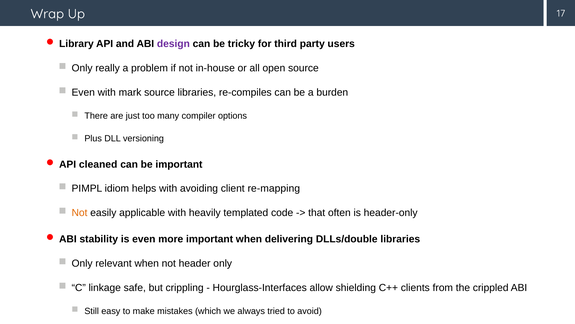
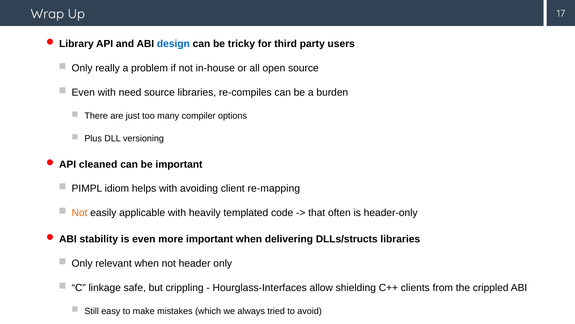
design colour: purple -> blue (173, 44)
mark: mark -> need (130, 92)
DLLs/double: DLLs/double -> DLLs/structs (347, 239)
